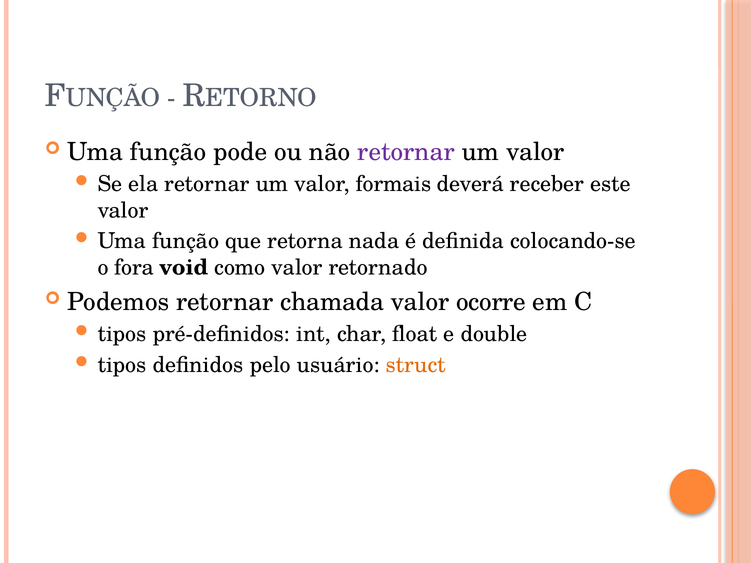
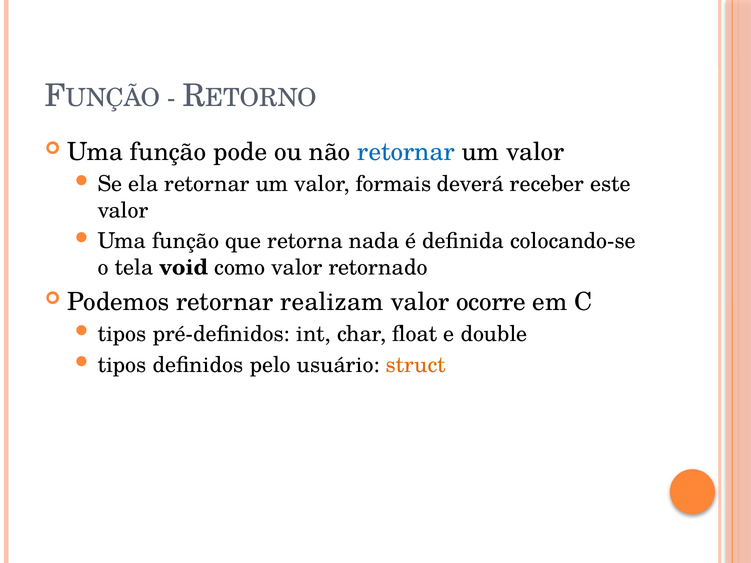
retornar colour: purple -> blue (406, 152)
fora: fora -> tela (134, 267)
chamada: chamada -> realizam (332, 302)
